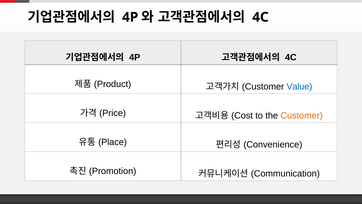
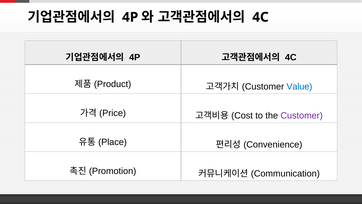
Customer colour: orange -> purple (302, 115)
